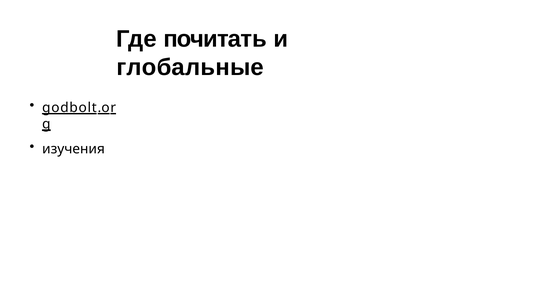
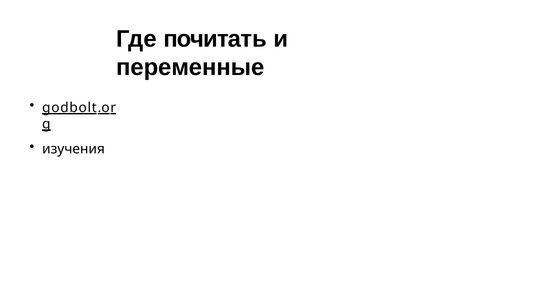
глобальные: глобальные -> переменные (190, 67)
